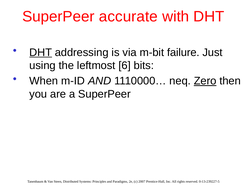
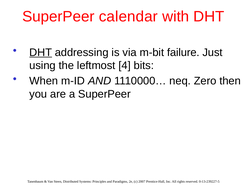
accurate: accurate -> calendar (128, 16)
6: 6 -> 4 (125, 66)
Zero underline: present -> none (205, 81)
